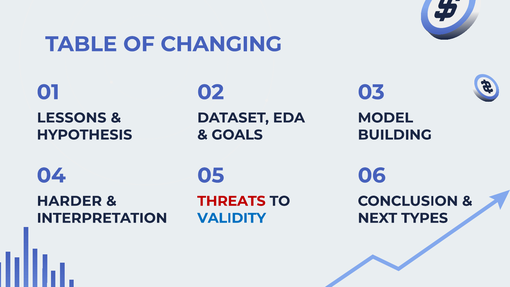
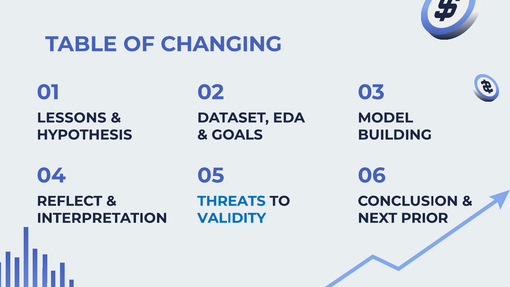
HARDER: HARDER -> REFLECT (70, 201)
THREATS colour: red -> blue (231, 201)
TYPES: TYPES -> PRIOR (425, 218)
